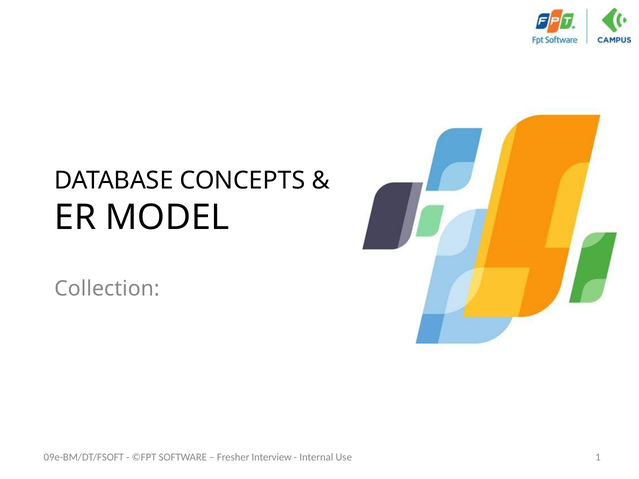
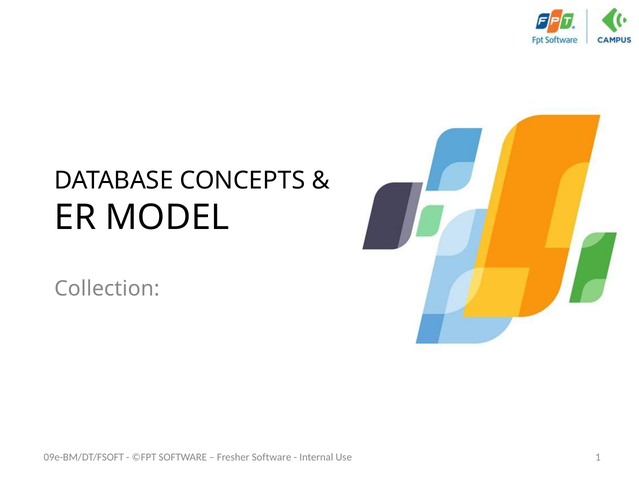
Fresher Interview: Interview -> Software (272, 458)
